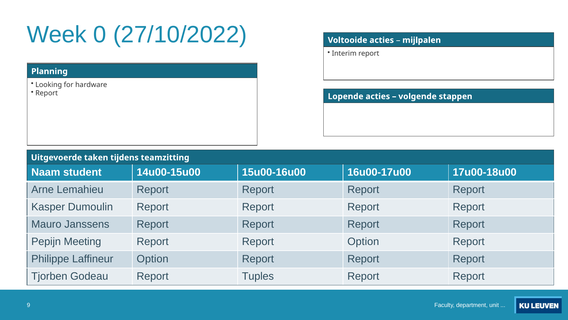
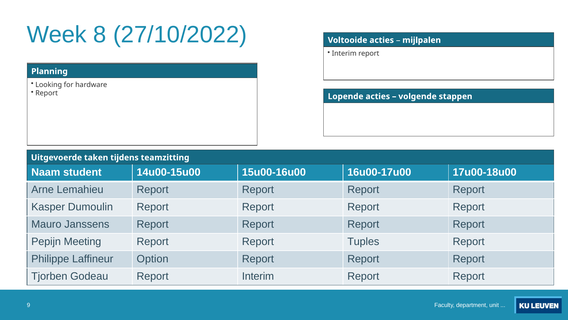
0: 0 -> 8 (100, 35)
Report Option: Option -> Tuples (363, 241)
Report Tuples: Tuples -> Interim (258, 276)
